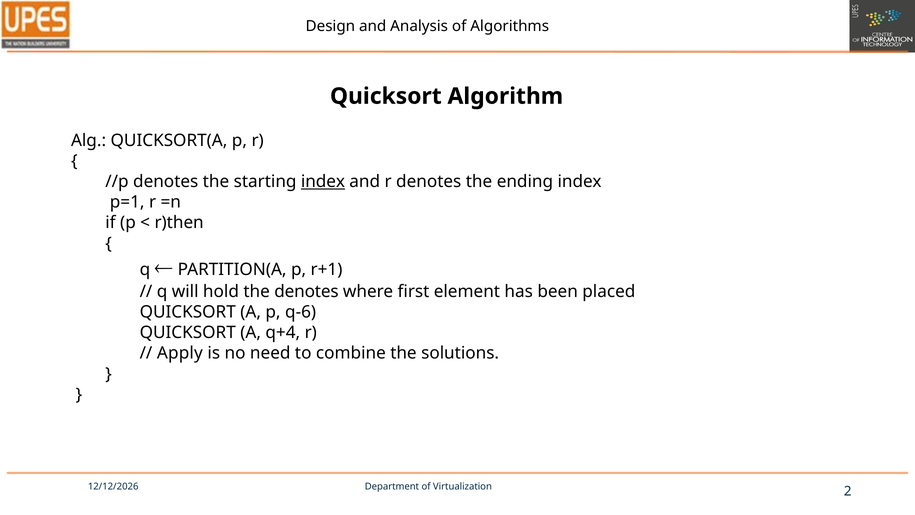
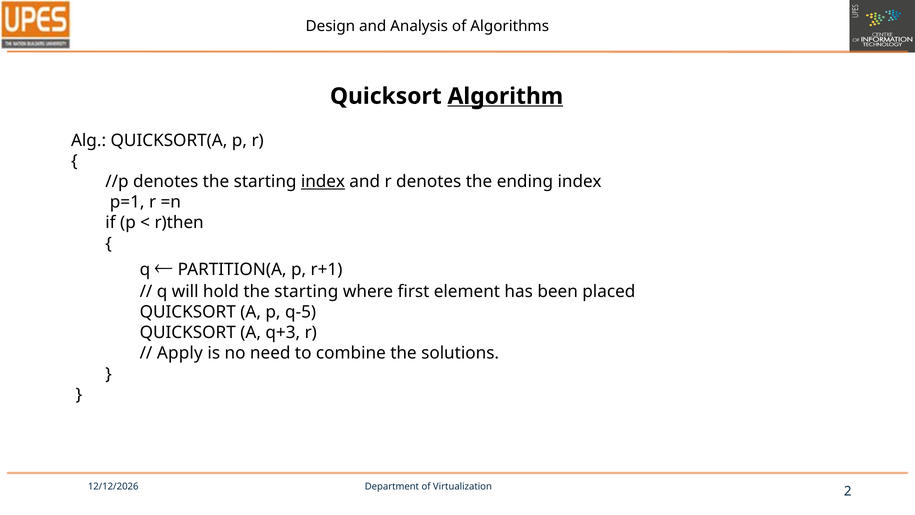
Algorithm underline: none -> present (505, 96)
hold the denotes: denotes -> starting (306, 291)
q-6: q-6 -> q-5 (301, 312)
q+4: q+4 -> q+3 (283, 332)
